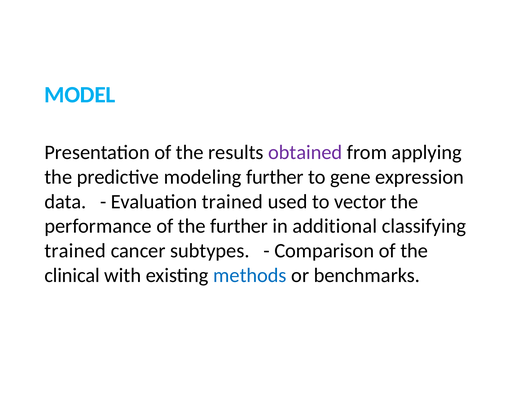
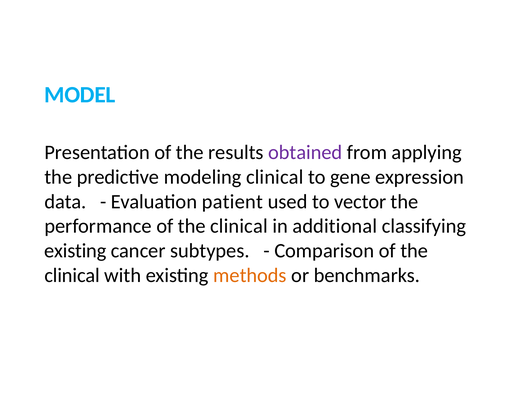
modeling further: further -> clinical (275, 177)
Evaluation trained: trained -> patient (232, 201)
performance of the further: further -> clinical (239, 226)
trained: trained -> existing (75, 250)
methods colour: blue -> orange (250, 275)
